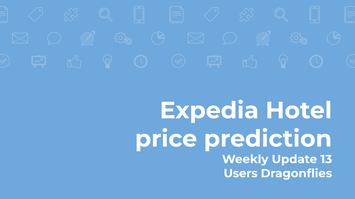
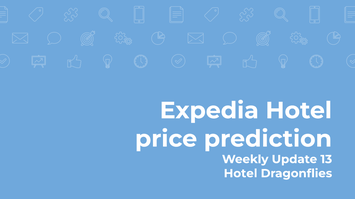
Users: Users -> Hotel (241, 174)
